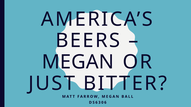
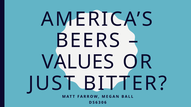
MEGAN: MEGAN -> VALUES (78, 62)
